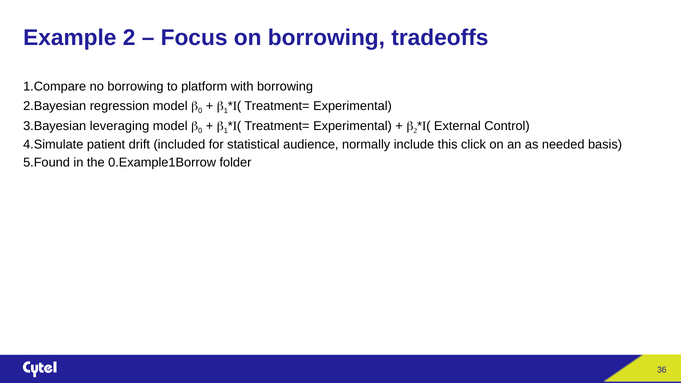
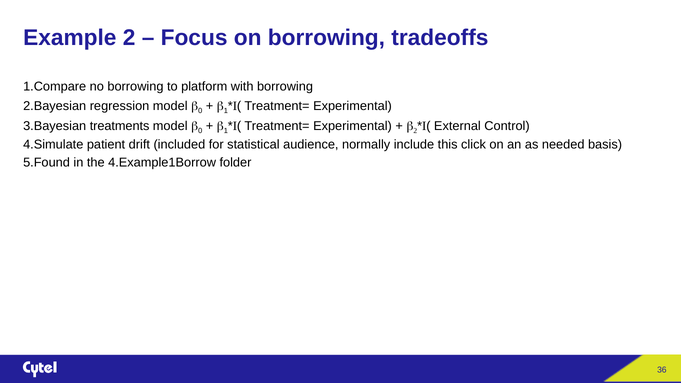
leveraging: leveraging -> treatments (120, 126)
0.Example1Borrow: 0.Example1Borrow -> 4.Example1Borrow (162, 162)
